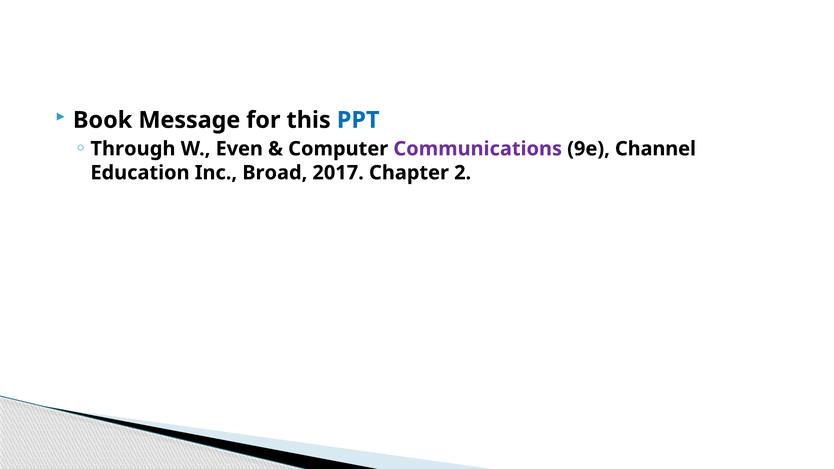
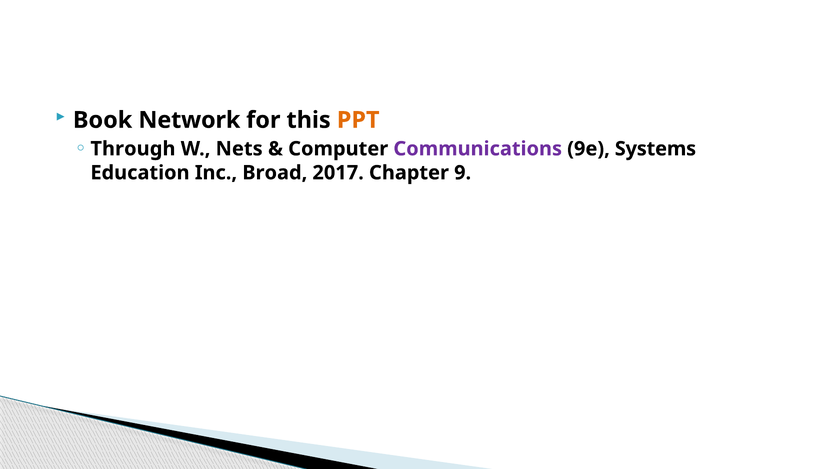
Message: Message -> Network (189, 120)
PPT colour: blue -> orange (358, 120)
Even: Even -> Nets (239, 149)
Channel: Channel -> Systems (655, 149)
2: 2 -> 9 (463, 173)
